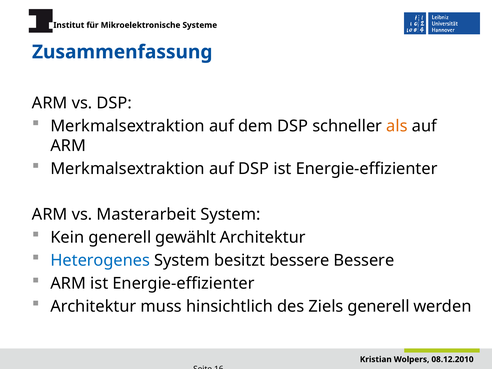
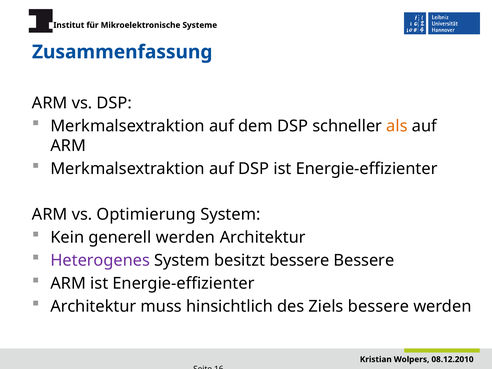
Masterarbeit: Masterarbeit -> Optimierung (146, 215)
generell gewählt: gewählt -> werden (185, 238)
Heterogenes colour: blue -> purple (100, 260)
Ziels generell: generell -> bessere (378, 306)
